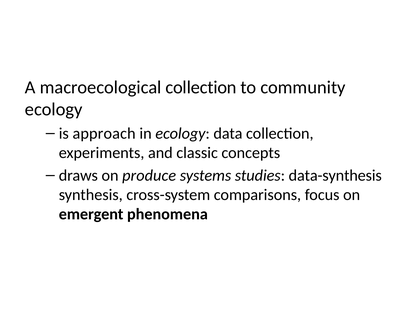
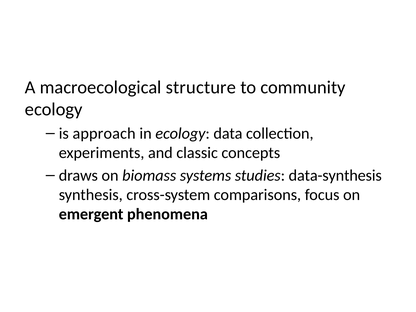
macroecological collection: collection -> structure (201, 87)
produce: produce -> biomass (149, 175)
